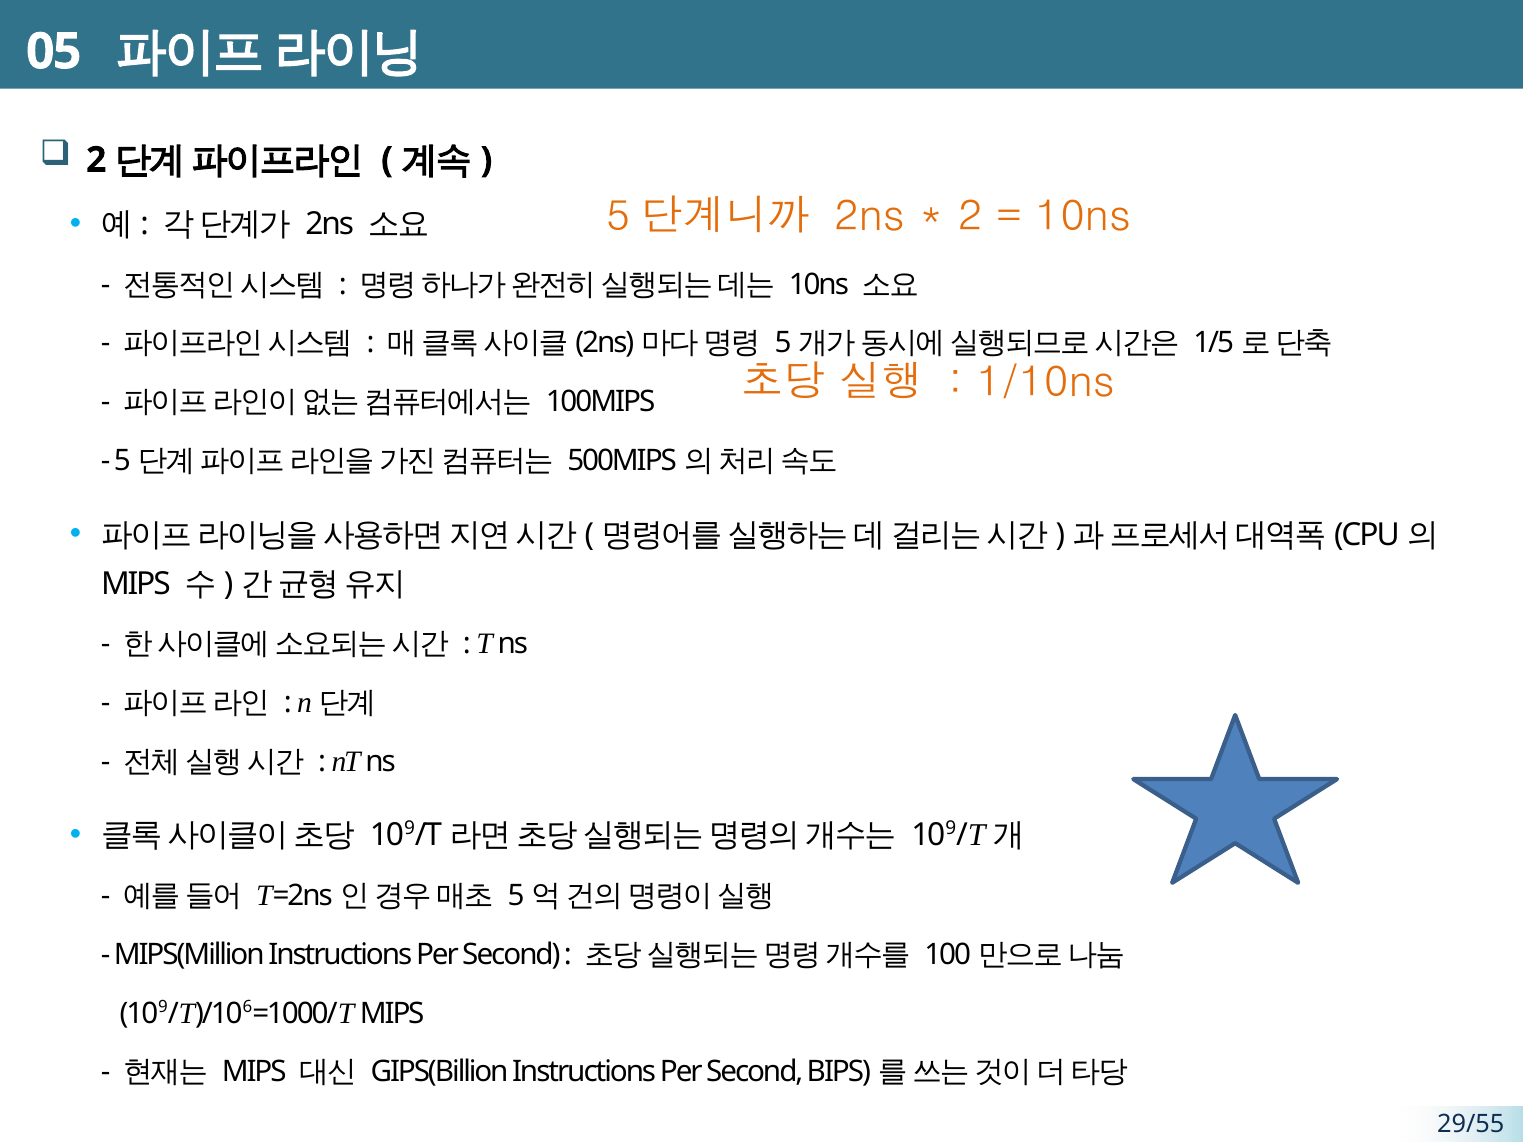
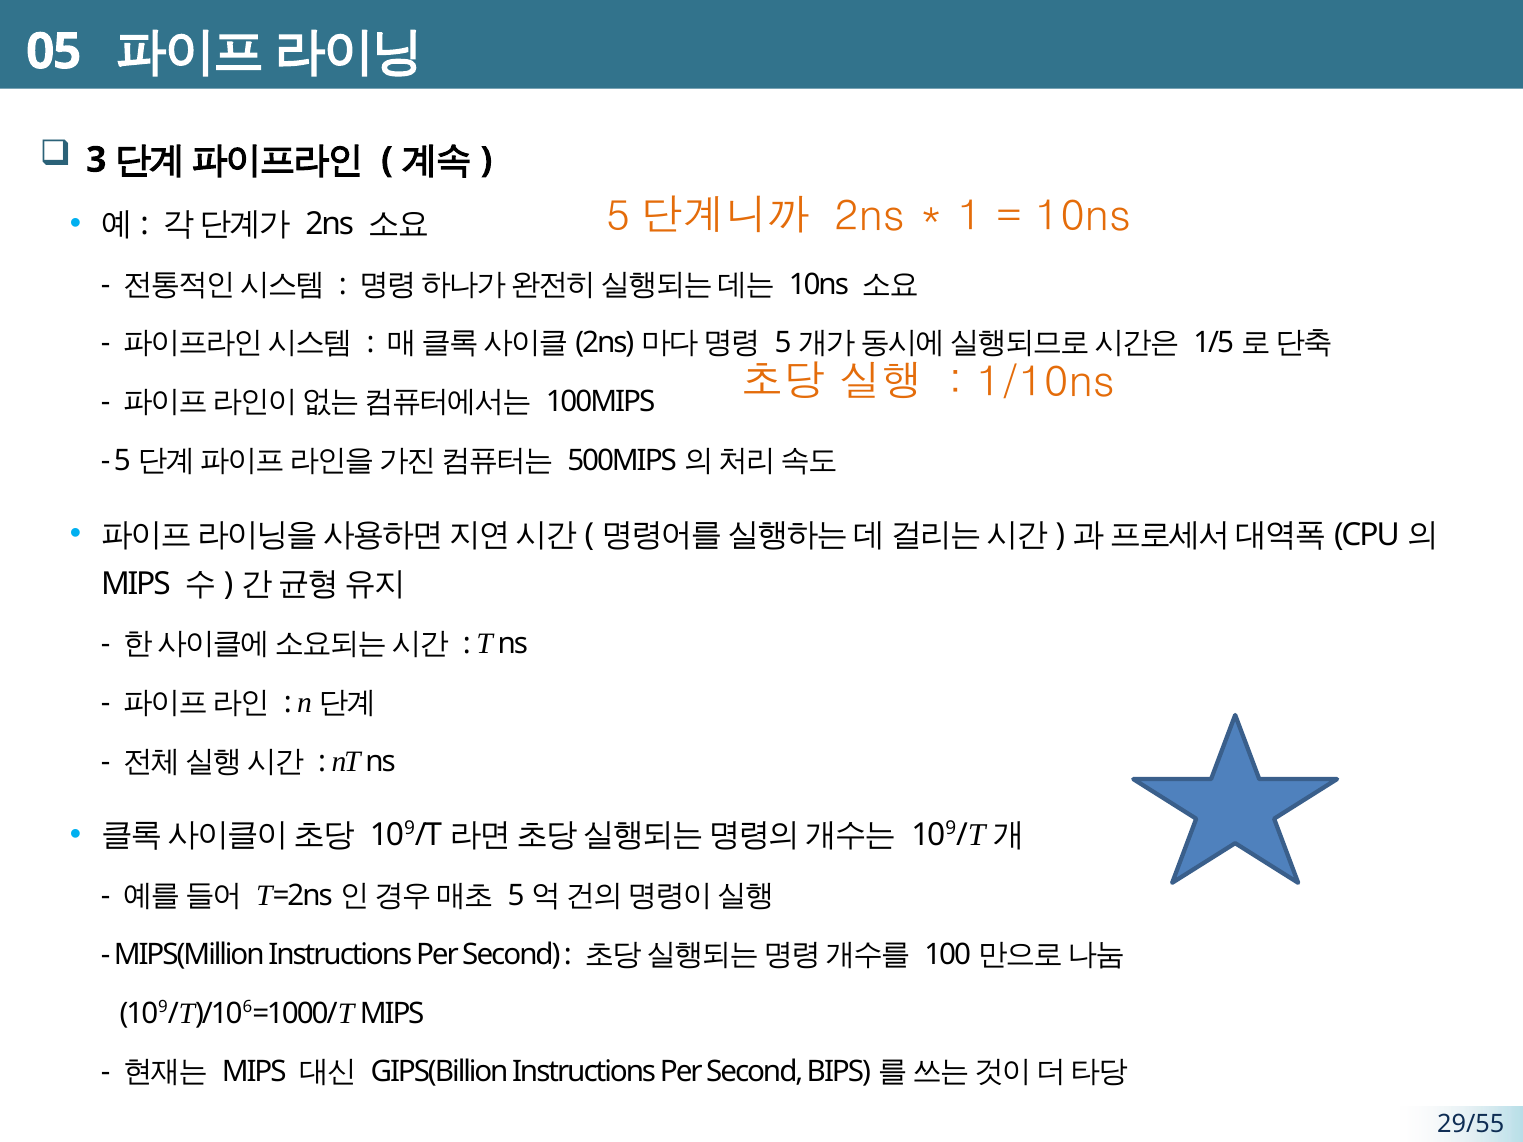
2: 2 -> 3 (96, 160)
2: 2 -> 1 (970, 216)
